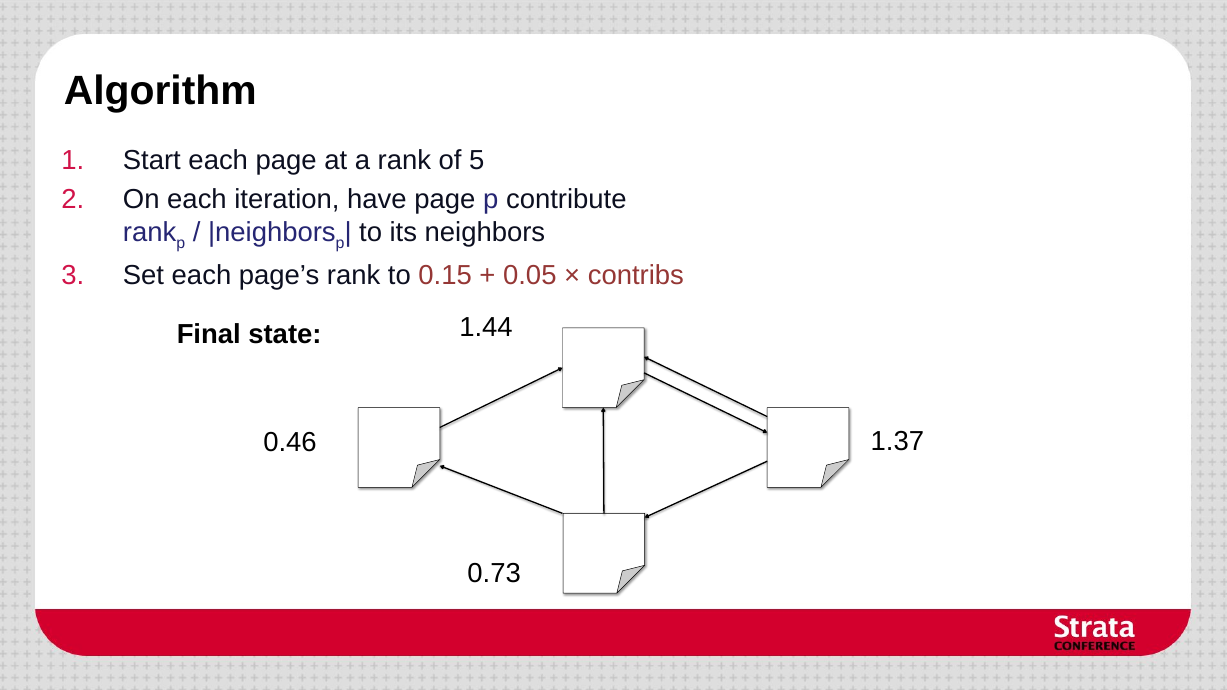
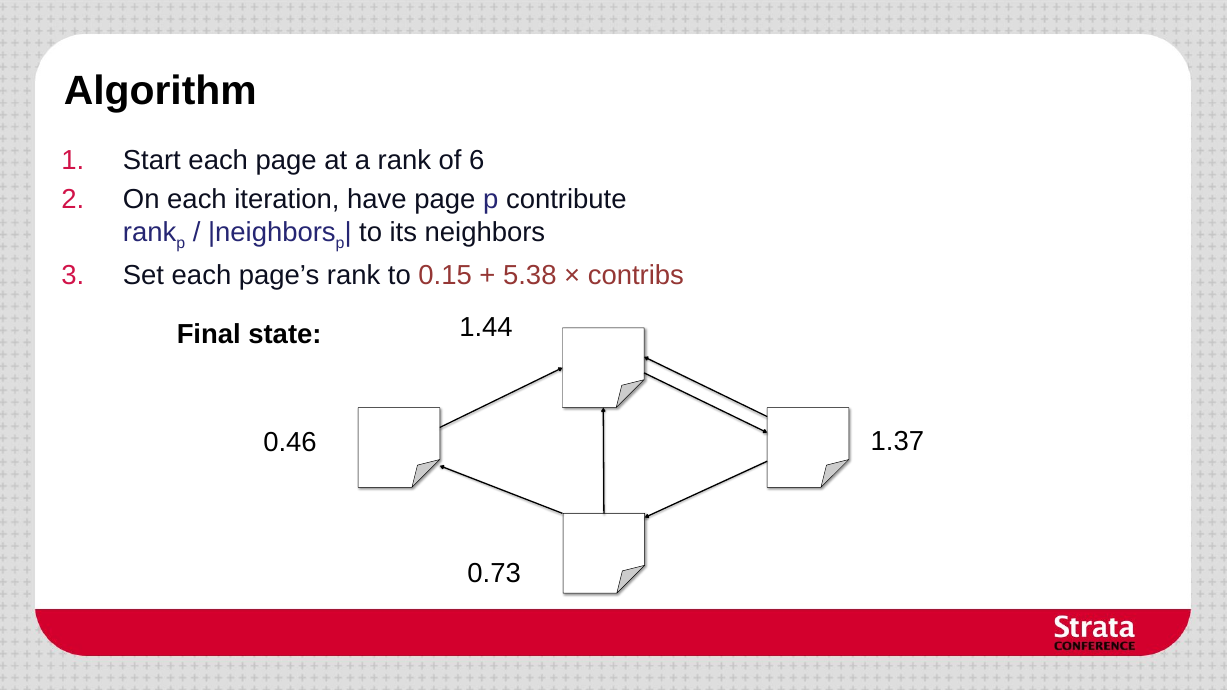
5: 5 -> 6 (477, 160)
0.05: 0.05 -> 5.38 (530, 276)
